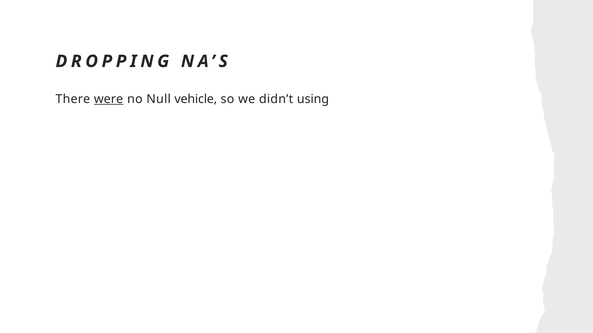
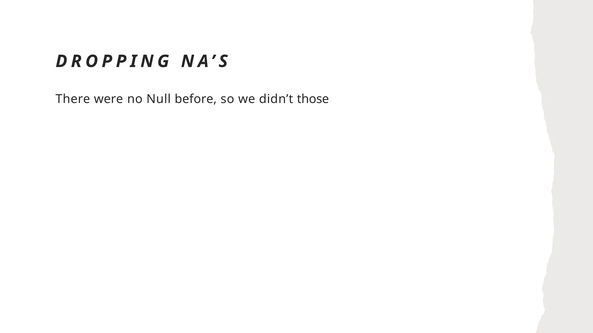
were underline: present -> none (109, 99)
vehicle: vehicle -> before (196, 99)
using: using -> those (313, 99)
